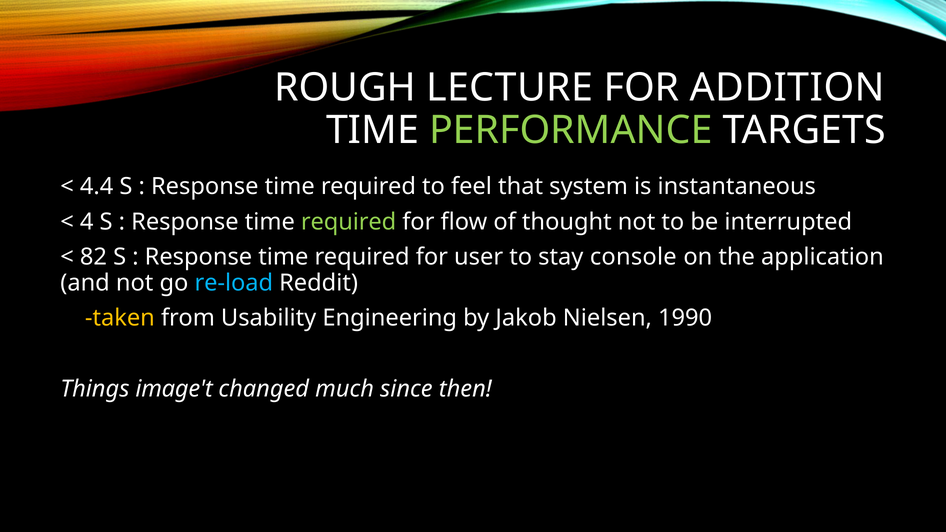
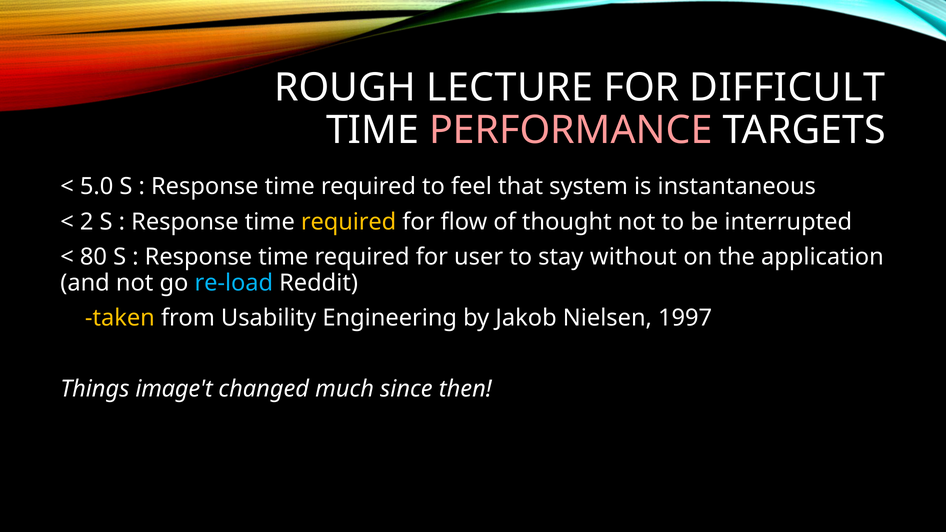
ADDITION: ADDITION -> DIFFICULT (787, 88)
PERFORMANCE colour: light green -> pink (571, 130)
4.4: 4.4 -> 5.0 (97, 186)
4: 4 -> 2 (87, 222)
required colour: light green -> yellow (349, 222)
82: 82 -> 80 (93, 257)
console: console -> without (633, 257)
1990: 1990 -> 1997 (685, 318)
